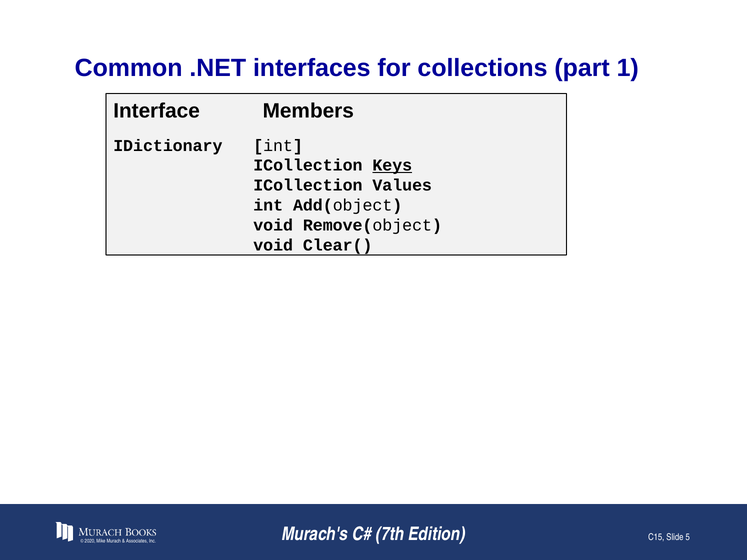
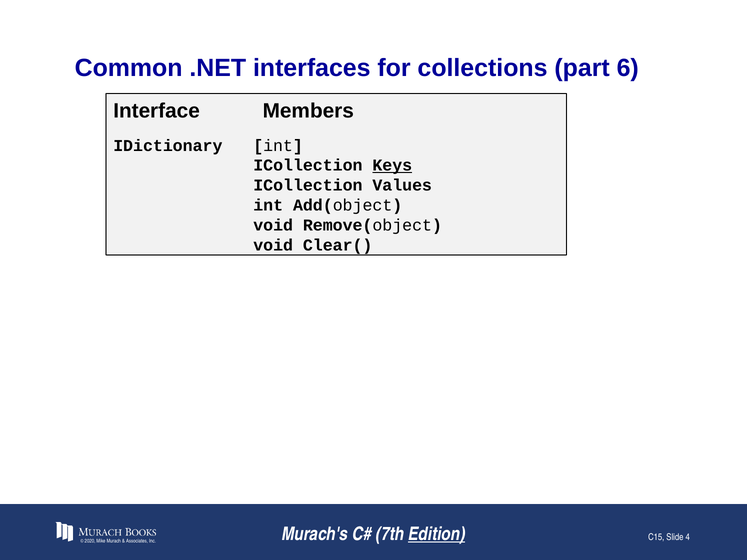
1: 1 -> 6 (628, 68)
Edition underline: none -> present (437, 534)
5: 5 -> 4 (688, 537)
